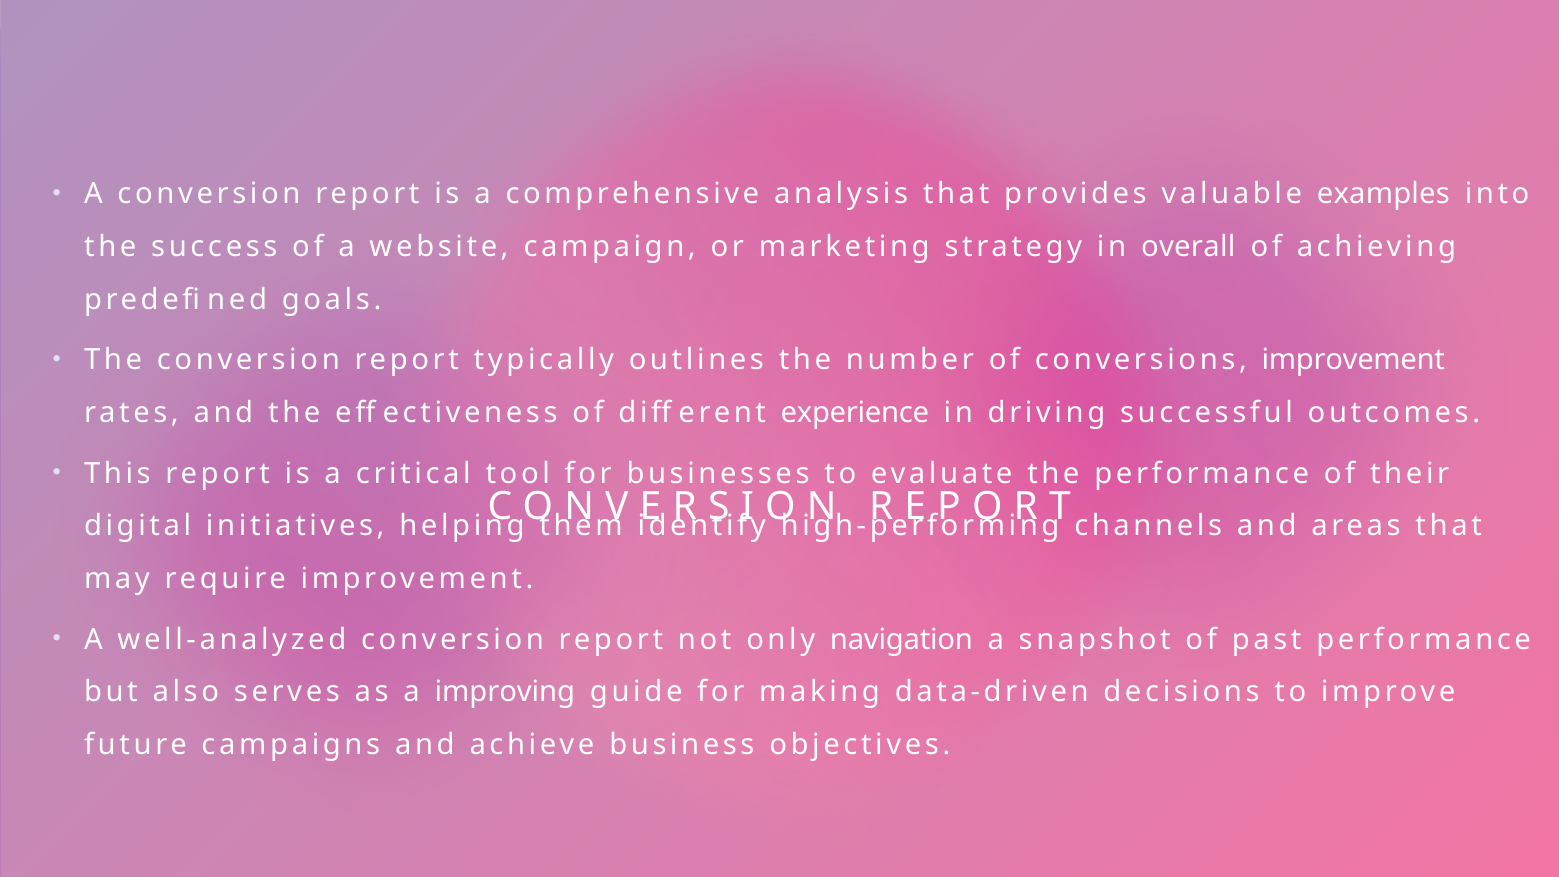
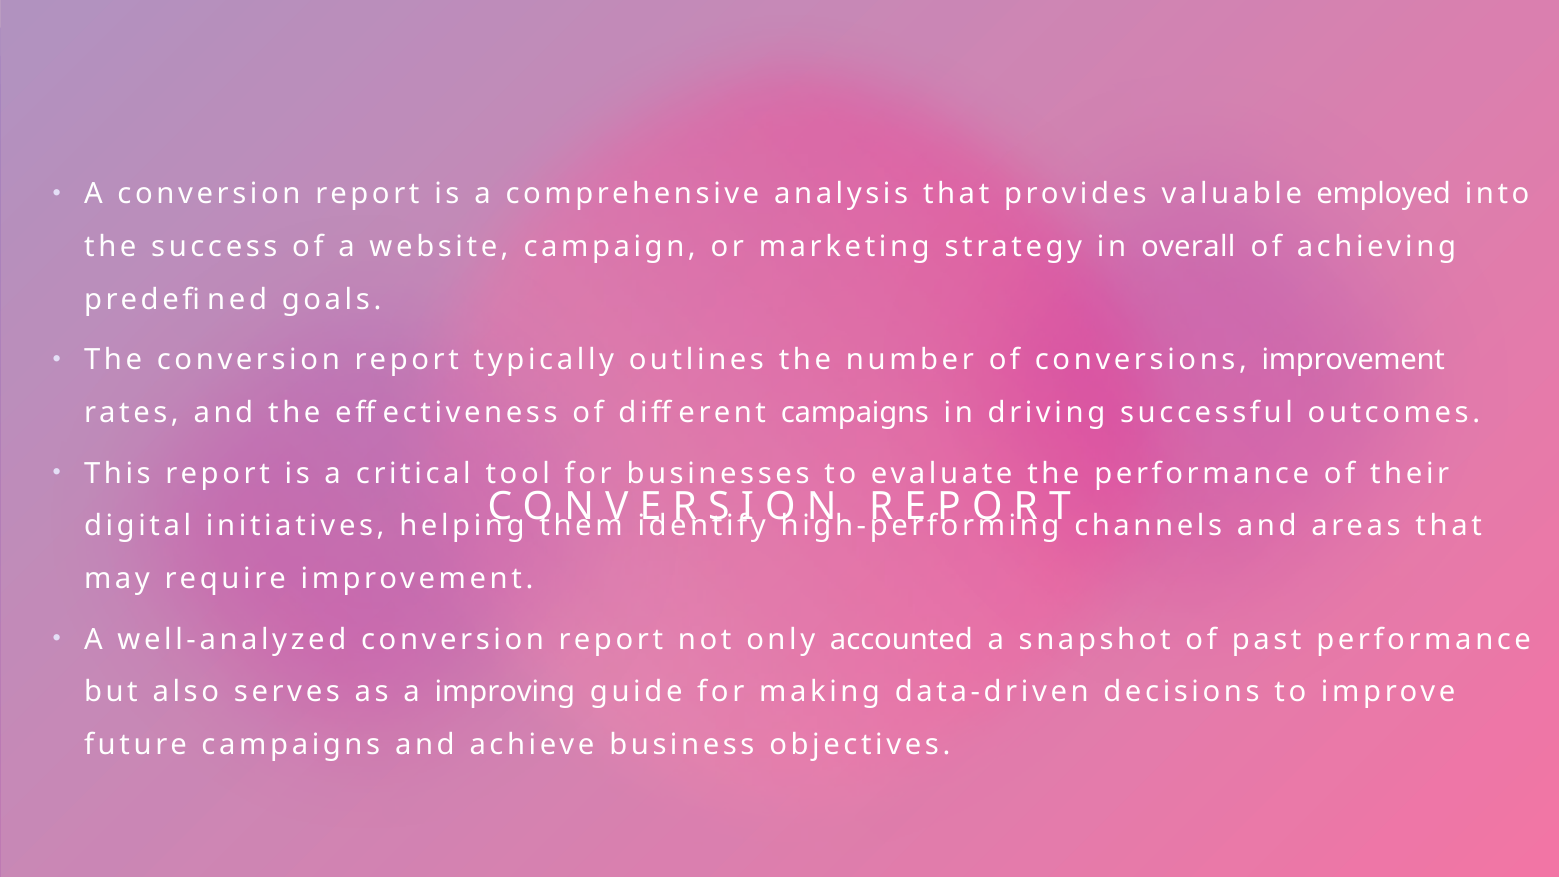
examples: examples -> employed (1384, 194)
different experience: experience -> campaigns (855, 413)
navigation: navigation -> accounted (901, 639)
